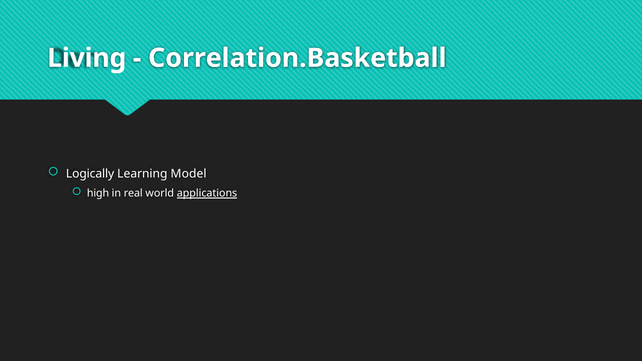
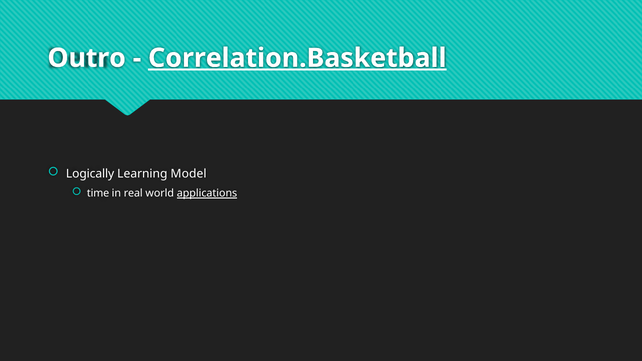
Living: Living -> Outro (87, 58)
Correlation.Basketball underline: none -> present (297, 58)
high: high -> time (98, 193)
